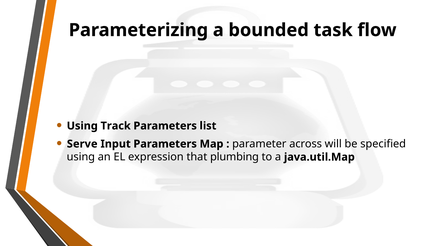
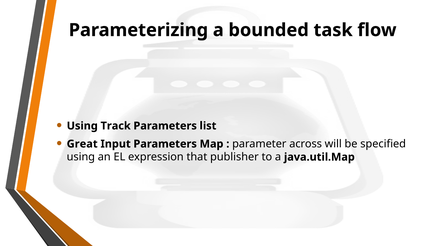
Serve: Serve -> Great (82, 144)
plumbing: plumbing -> publisher (234, 157)
